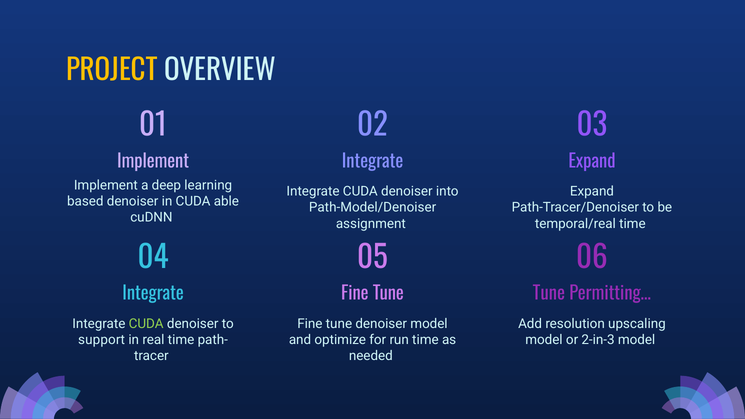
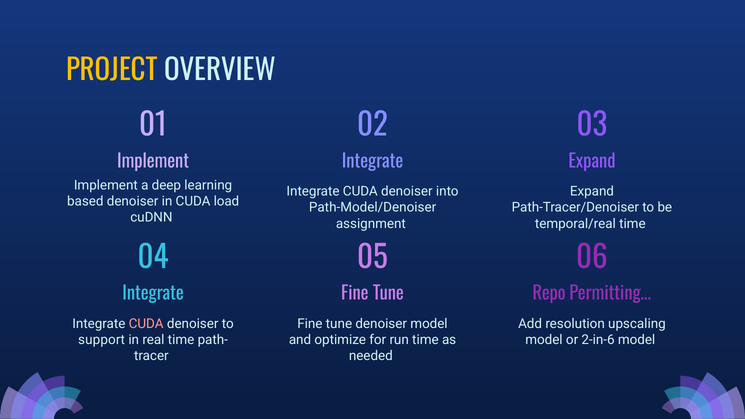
able: able -> load (226, 201)
Tune: Tune -> Repo (549, 294)
CUDA colour: light green -> pink (146, 324)
2-in-3: 2-in-3 -> 2-in-6 (598, 340)
